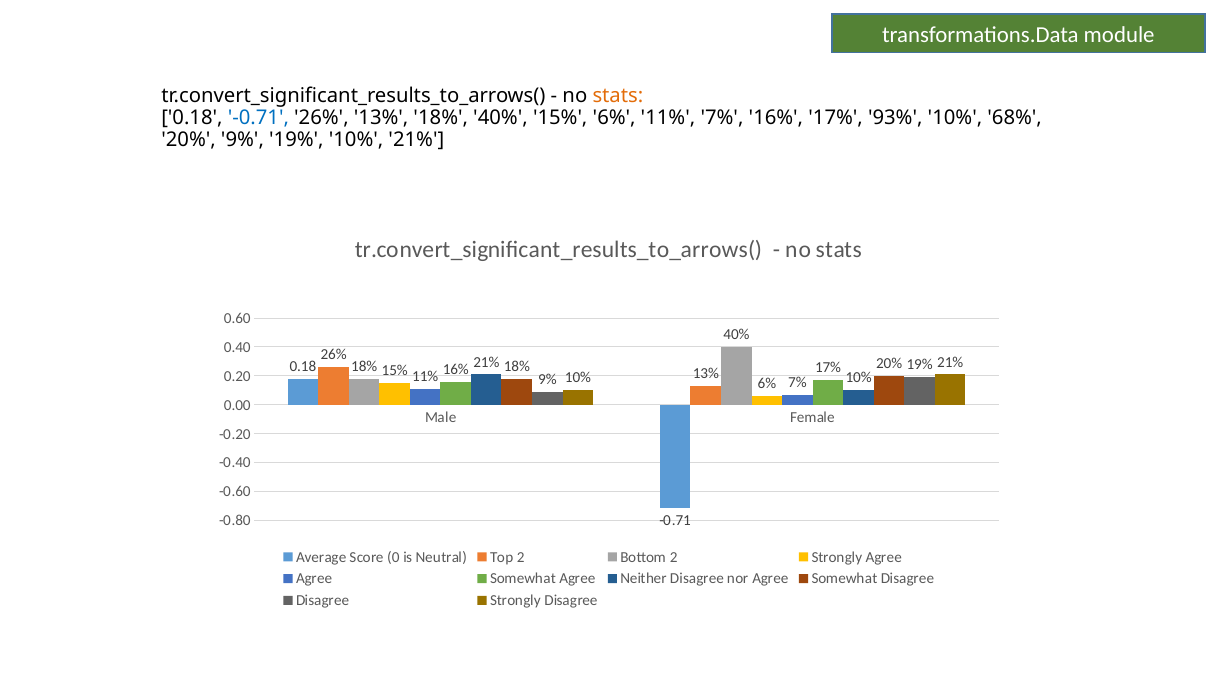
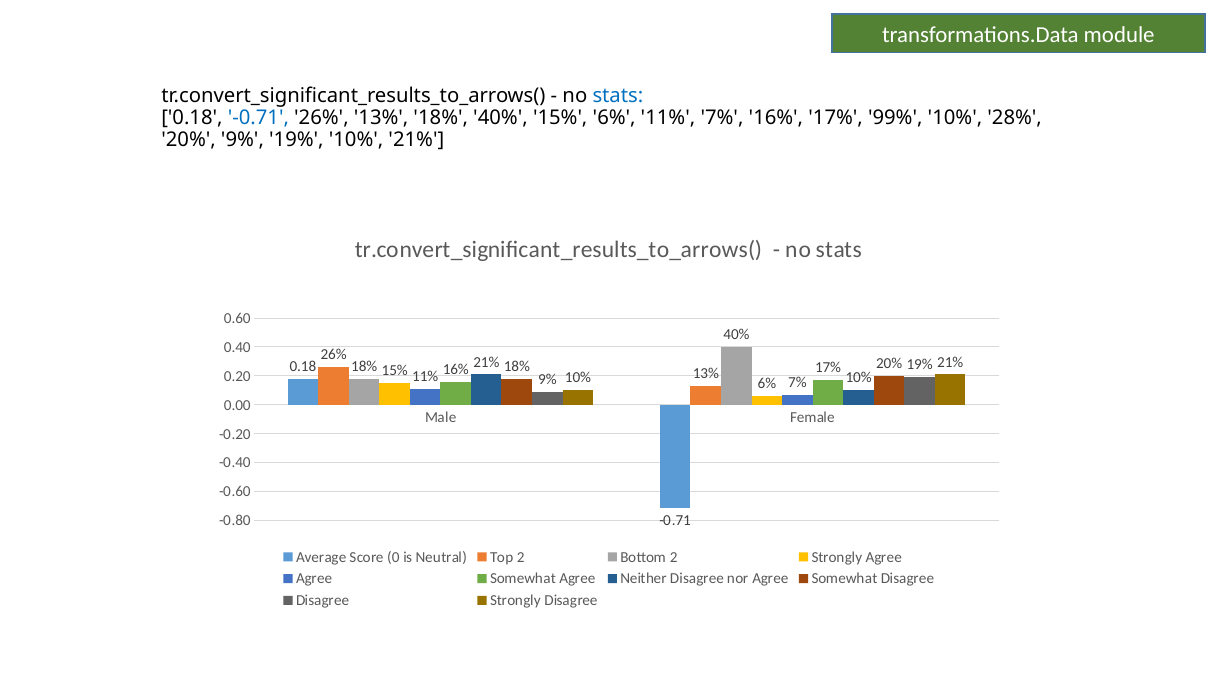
stats colour: orange -> blue (618, 96)
93%: 93% -> 99% (895, 118)
68%: 68% -> 28% (1015, 118)
